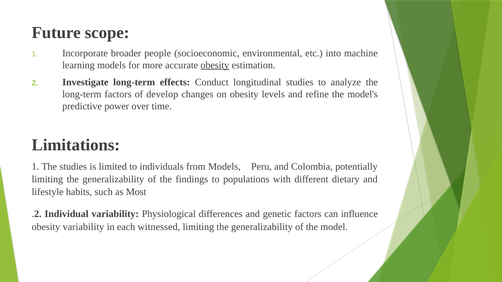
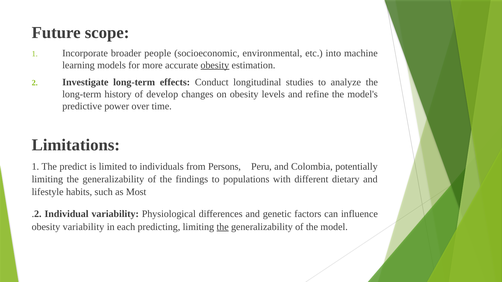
long-term factors: factors -> history (118, 94)
The studies: studies -> predict (73, 167)
from Models: Models -> Persons (224, 167)
witnessed: witnessed -> predicting (159, 227)
the underline: none -> present (223, 227)
